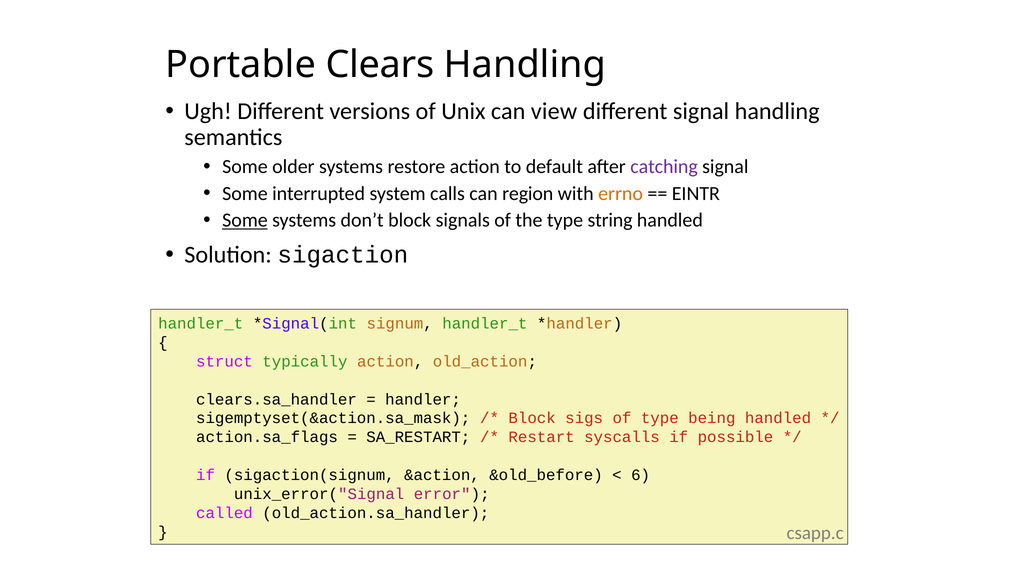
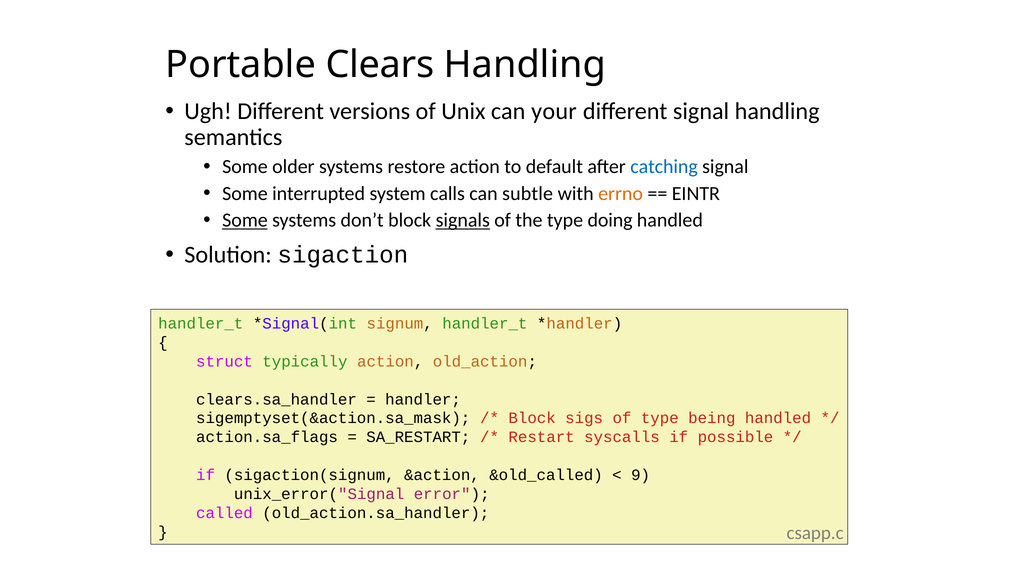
view: view -> your (554, 111)
catching colour: purple -> blue (664, 167)
region: region -> subtle (528, 193)
signals underline: none -> present (463, 220)
string: string -> doing (610, 220)
&old_before: &old_before -> &old_called (546, 475)
6: 6 -> 9 (641, 475)
